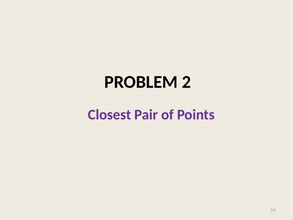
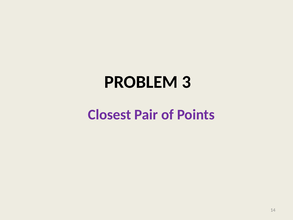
2: 2 -> 3 (186, 82)
